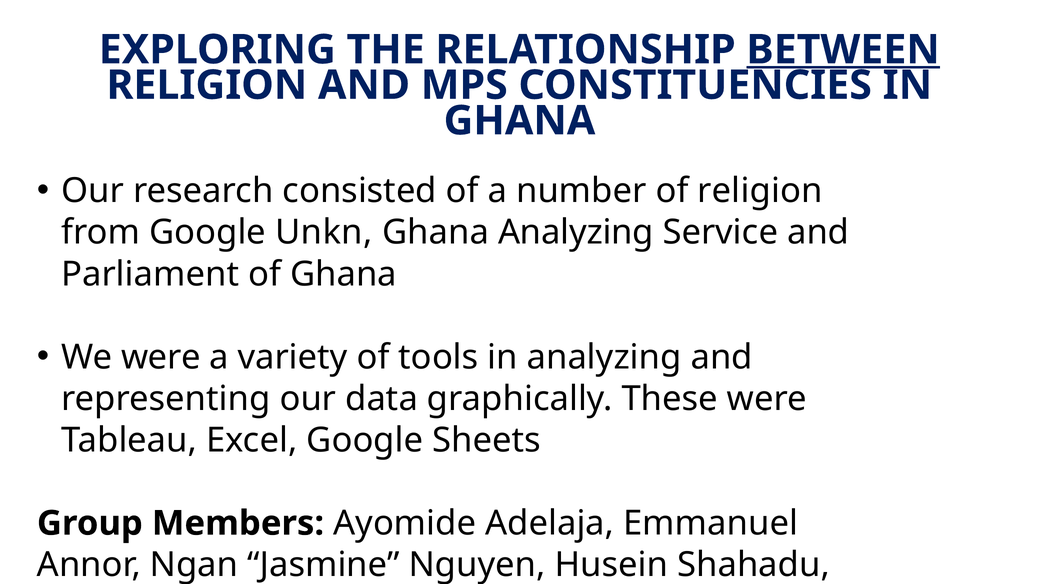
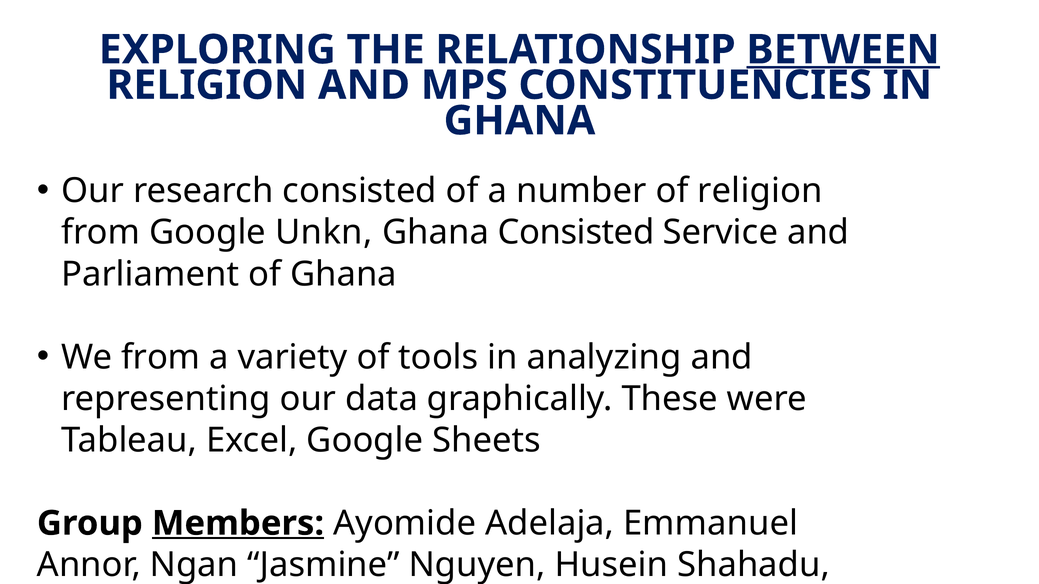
Ghana Analyzing: Analyzing -> Consisted (576, 233)
We were: were -> from (161, 357)
Members underline: none -> present (238, 524)
